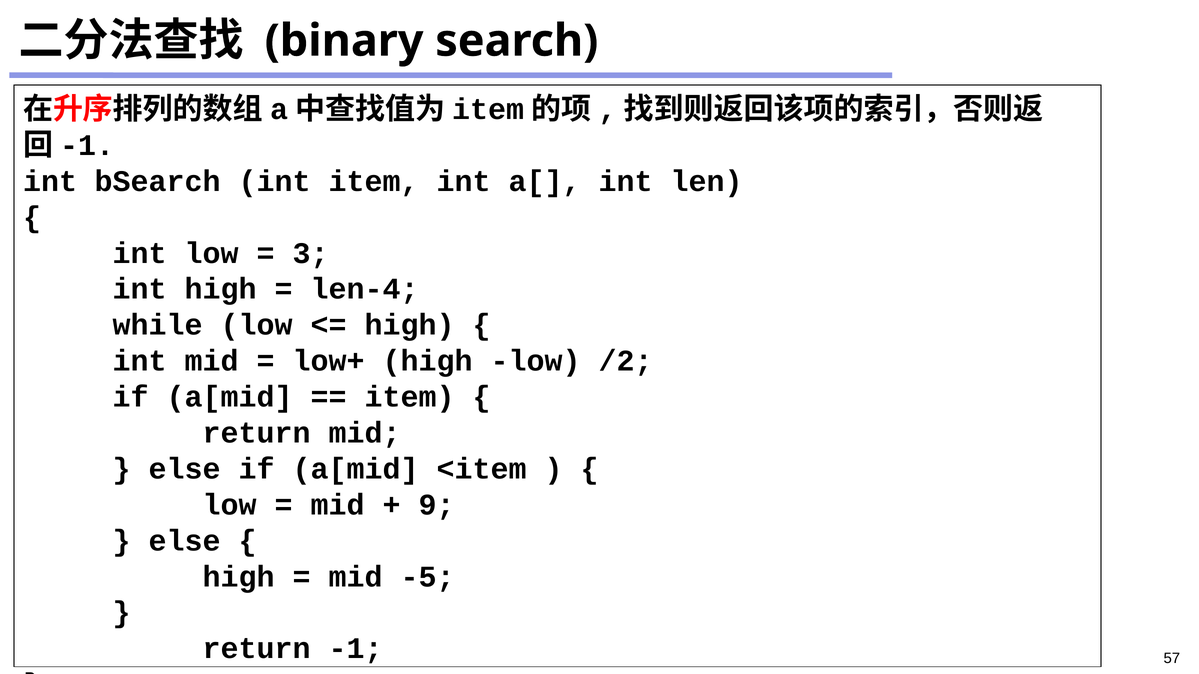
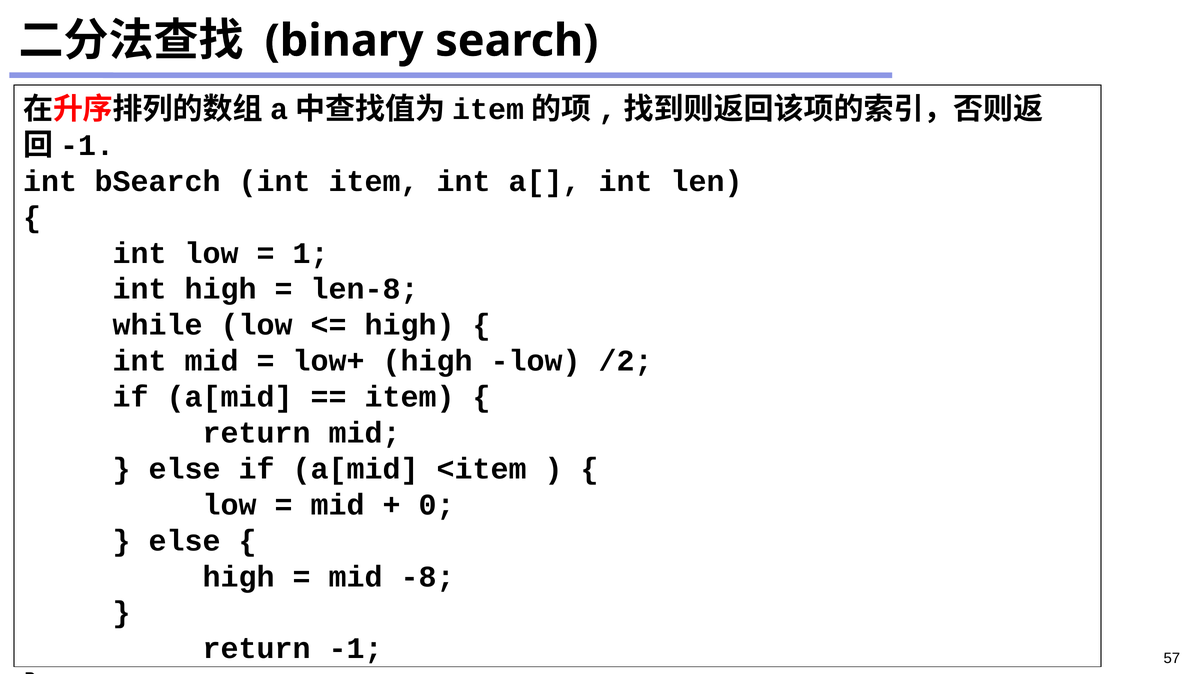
3: 3 -> 1 (311, 253)
len-4: len-4 -> len-8 (365, 289)
9: 9 -> 0 (437, 505)
-5: -5 -> -8 (428, 577)
